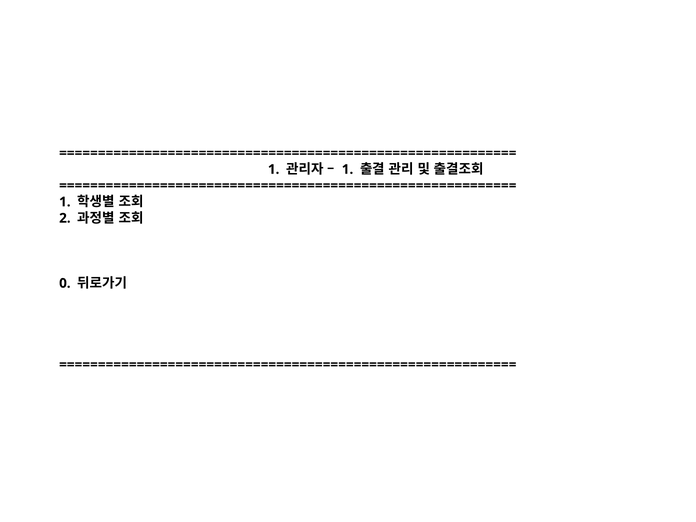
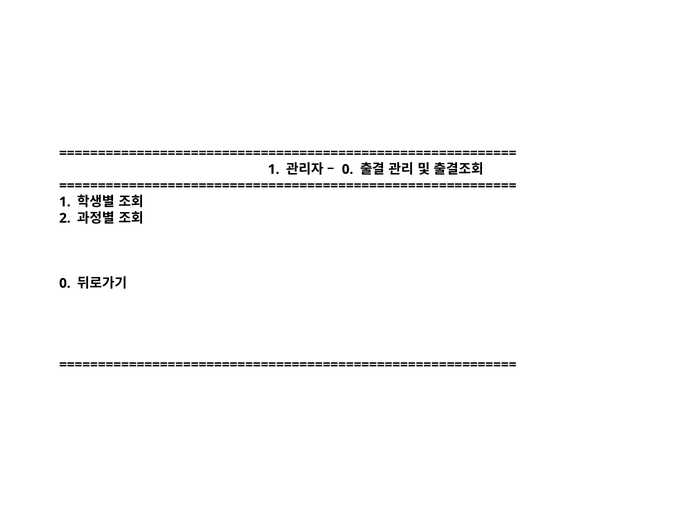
1: 1 -> 0 (348, 169)
